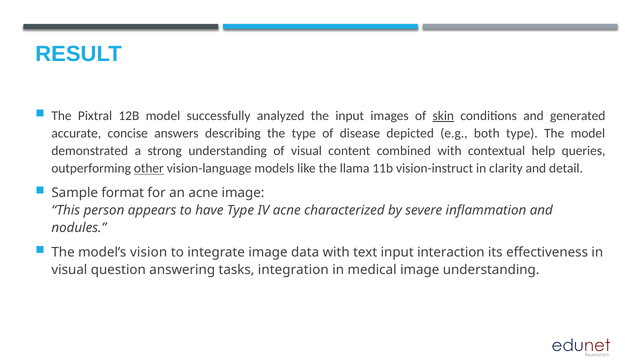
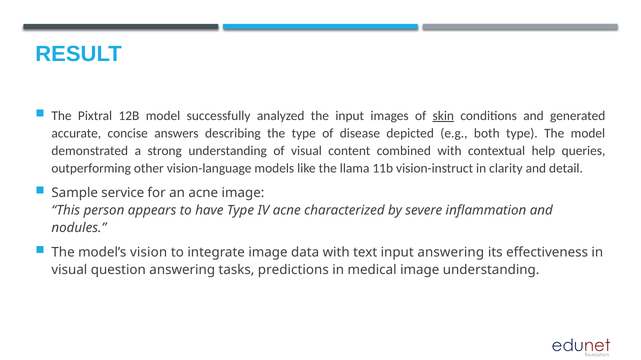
other underline: present -> none (149, 169)
format: format -> service (123, 193)
input interaction: interaction -> answering (451, 253)
integration: integration -> predictions (293, 270)
